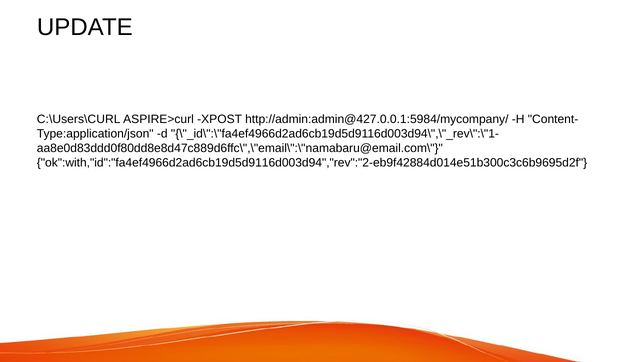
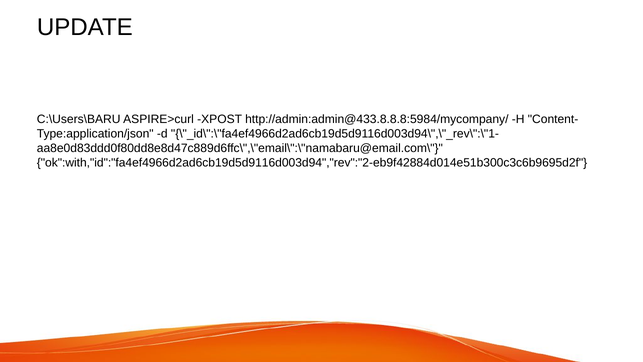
C:\Users\CURL: C:\Users\CURL -> C:\Users\BARU (79, 119)
http://admin:admin@427.0.0.1:5984/mycompany/: http://admin:admin@427.0.0.1:5984/mycompany/ -> http://admin:admin@433.8.8.8:5984/mycompany/ (377, 119)
